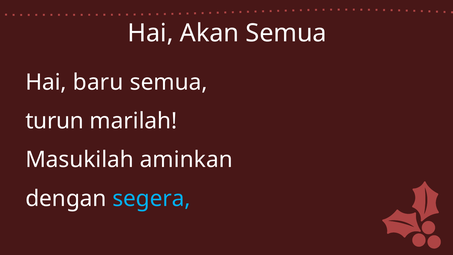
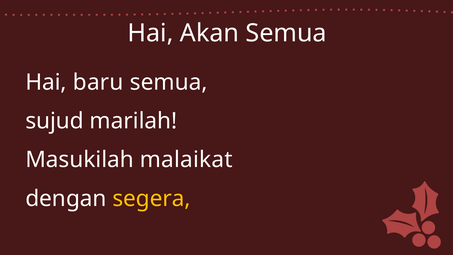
turun: turun -> sujud (55, 121)
aminkan: aminkan -> malaikat (186, 160)
segera colour: light blue -> yellow (152, 199)
